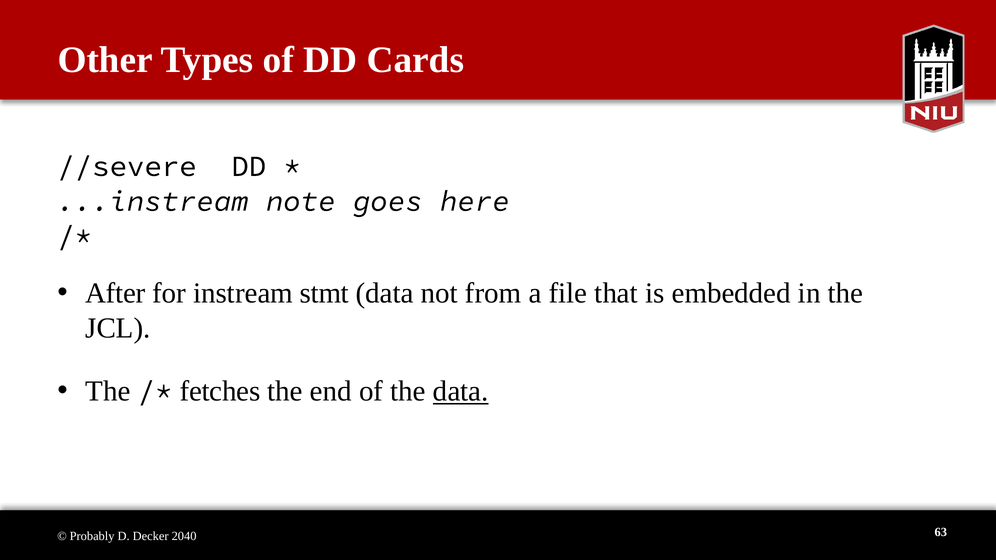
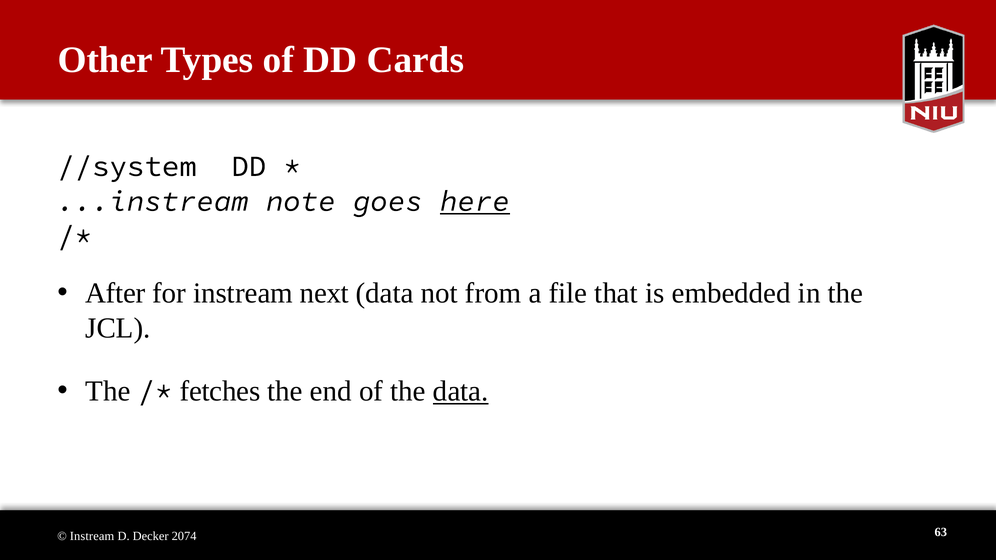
//severe: //severe -> //system (127, 166)
here underline: none -> present (475, 201)
stmt: stmt -> next (324, 293)
Probably: Probably -> Instream (92, 536)
2040: 2040 -> 2074 (184, 536)
